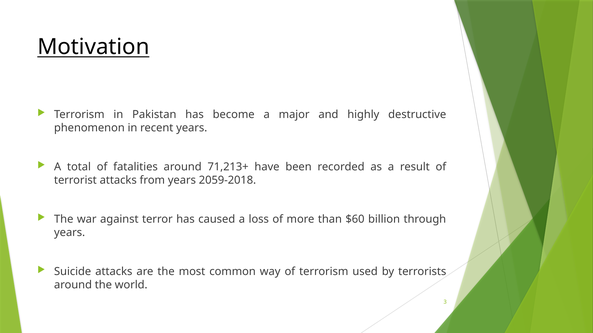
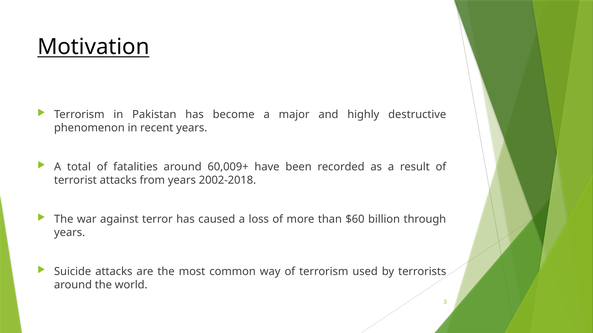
71,213+: 71,213+ -> 60,009+ (228, 167)
2059-2018: 2059-2018 -> 2002-2018 (227, 180)
